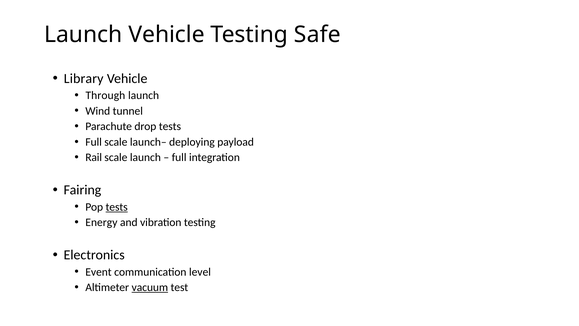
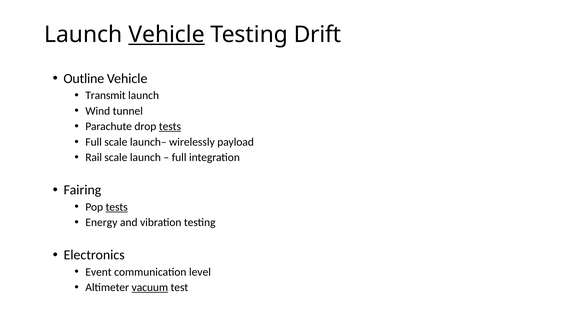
Vehicle underline: none -> present (167, 34)
Safe: Safe -> Drift (317, 34)
Library: Library -> Outline (84, 78)
Through: Through -> Transmit (106, 95)
tests underline: none -> present (170, 126)
deploying: deploying -> wirelessly (192, 142)
